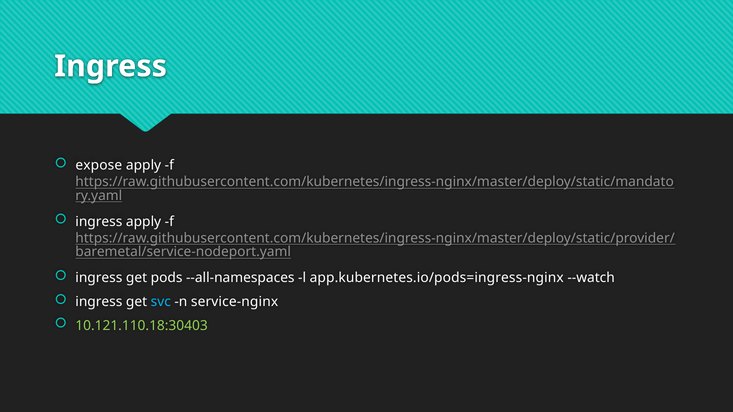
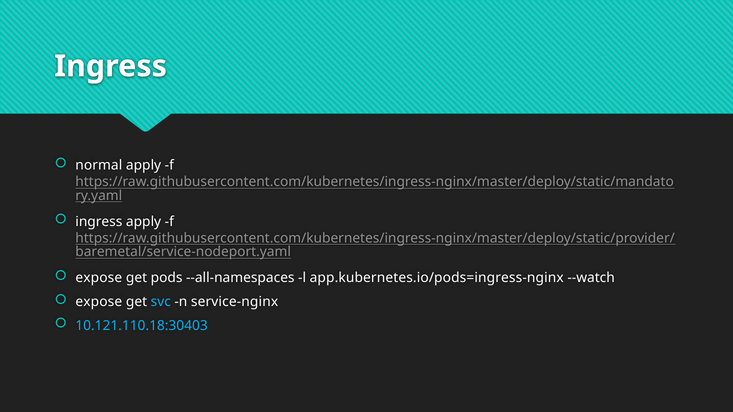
expose: expose -> normal (99, 166)
ingress: ingress -> expose (99, 278)
ingress: ingress -> expose (99, 302)
10.121.110.18:30403 colour: light green -> light blue (142, 326)
